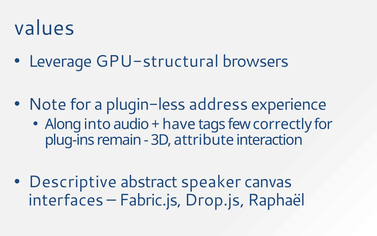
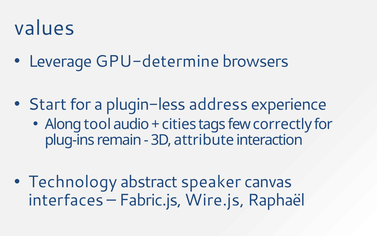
GPU-structural: GPU-structural -> GPU-determine (157, 61)
Note: Note -> Start (47, 104)
into: into -> tool (97, 124)
have: have -> cities (179, 124)
Descriptive: Descriptive -> Technology (73, 182)
Drop.js: Drop.js -> Wire.js (215, 200)
